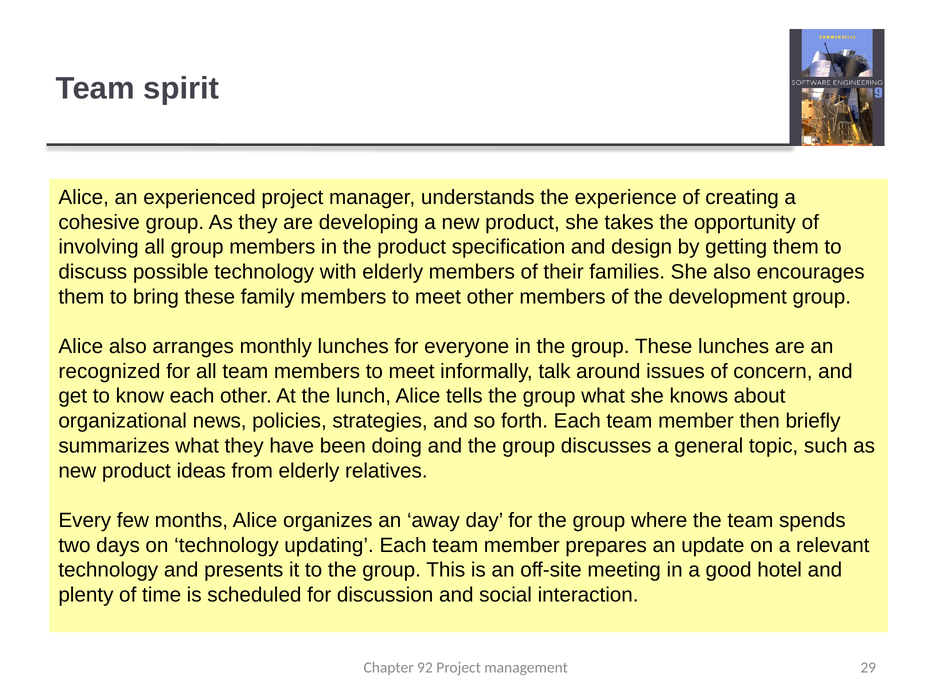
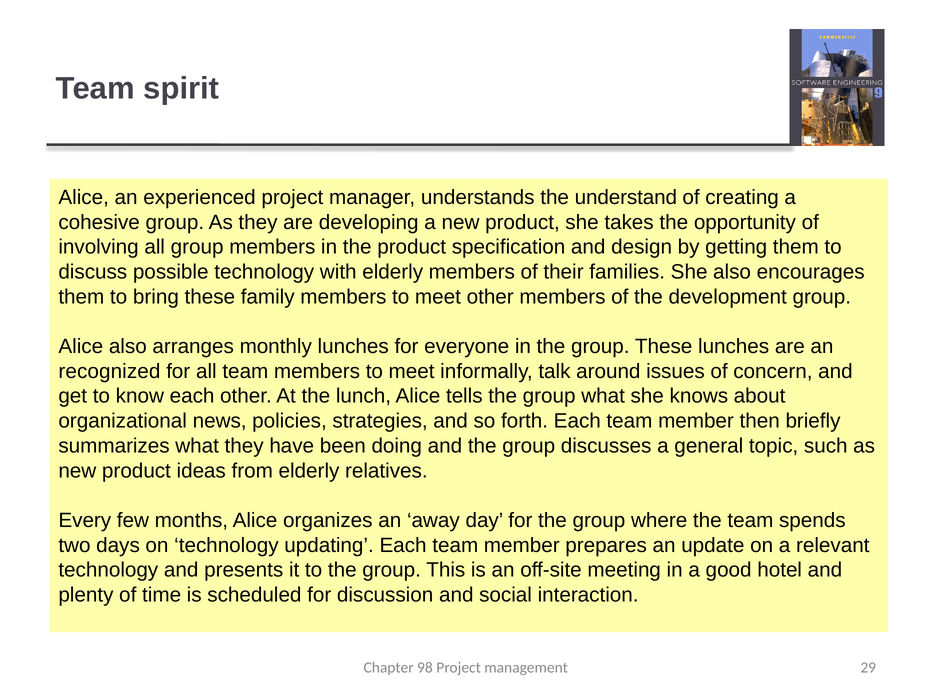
experience: experience -> understand (626, 197)
92: 92 -> 98 (425, 667)
